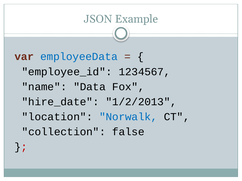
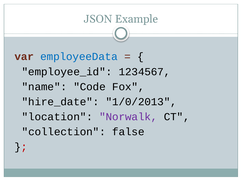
Data: Data -> Code (90, 87)
1/2/2013: 1/2/2013 -> 1/0/2013 (141, 102)
Norwalk colour: blue -> purple (128, 117)
